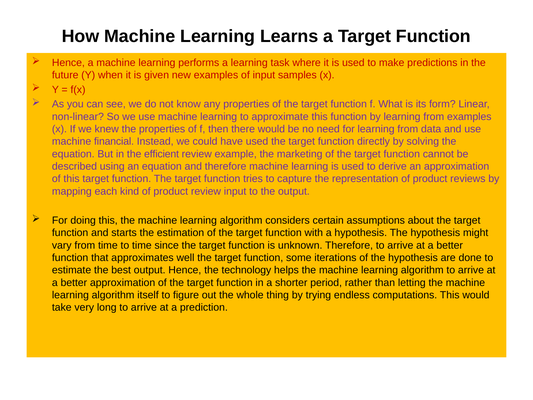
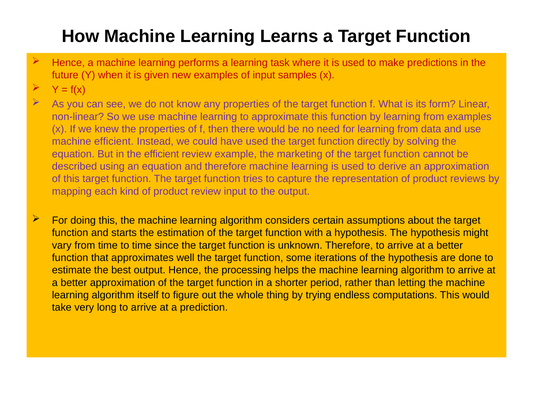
machine financial: financial -> efficient (114, 141)
technology: technology -> processing (246, 270)
